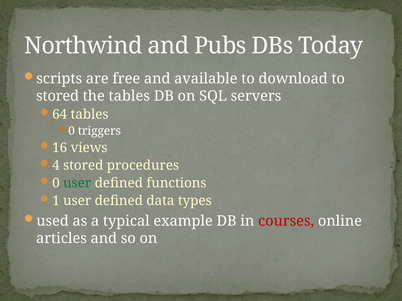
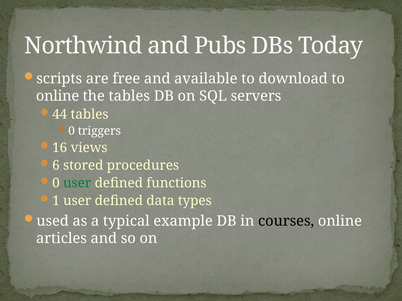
stored: stored -> online (58, 96)
64: 64 -> 44 (60, 114)
4: 4 -> 6 (56, 166)
courses colour: red -> black (286, 221)
